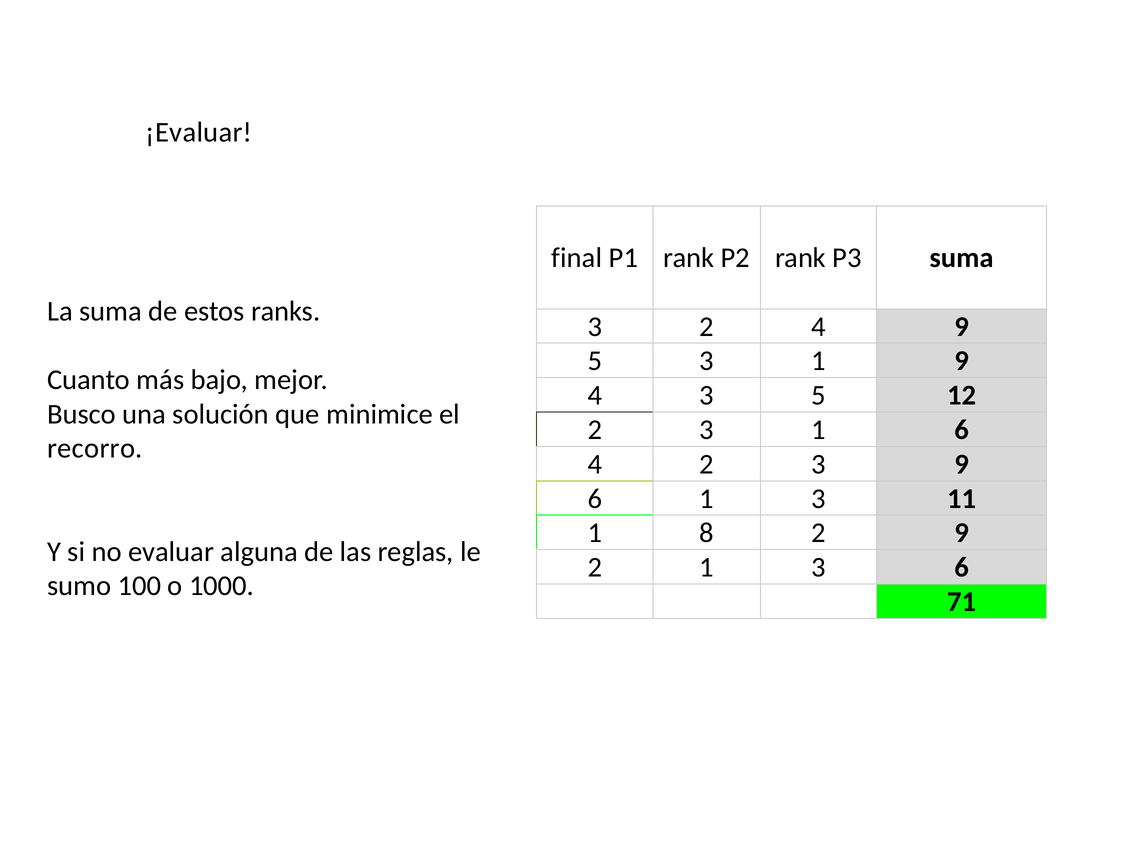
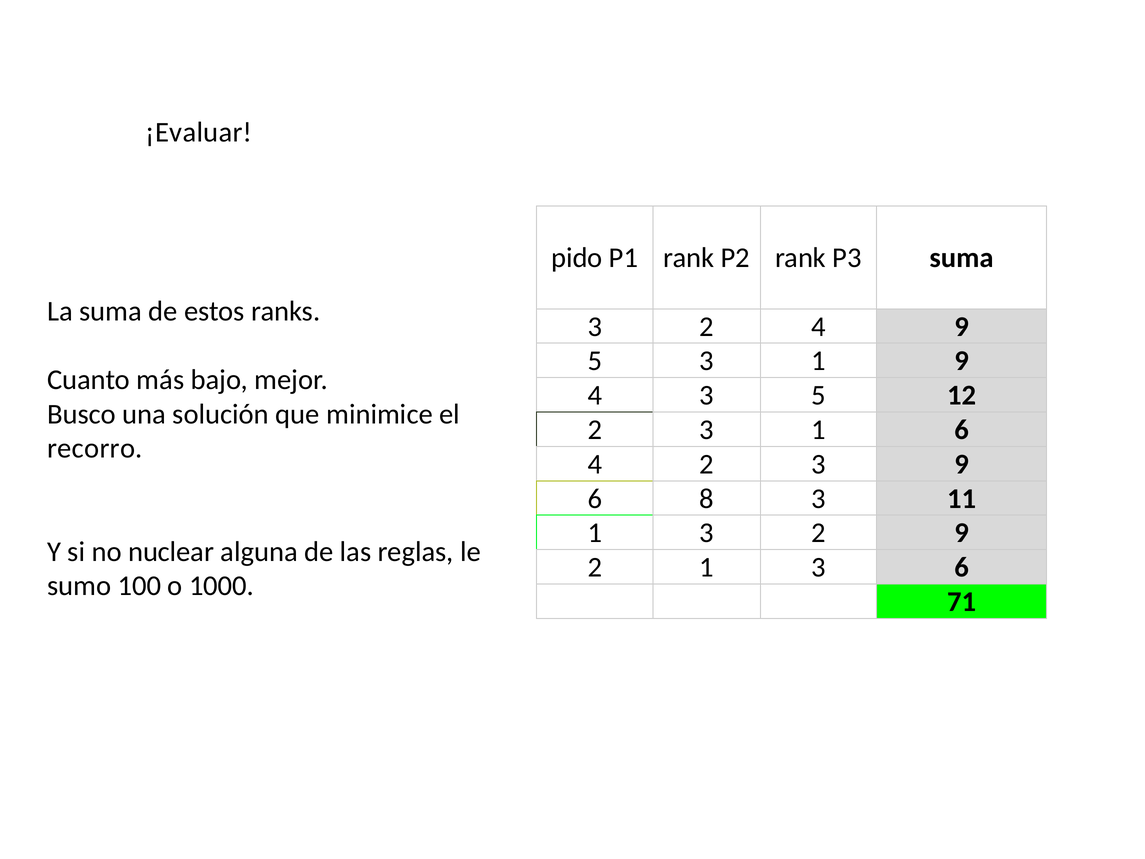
final: final -> pido (577, 258)
6 1: 1 -> 8 (707, 498)
8: 8 -> 3 (707, 533)
evaluar: evaluar -> nuclear (171, 551)
